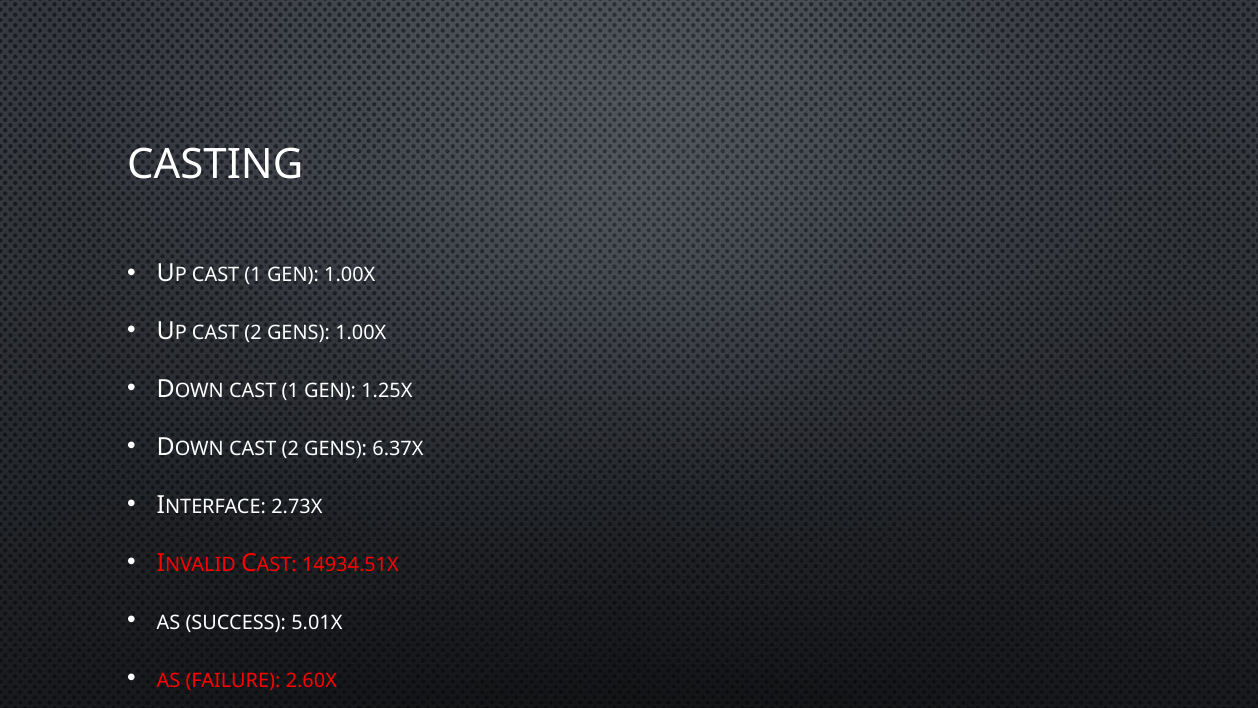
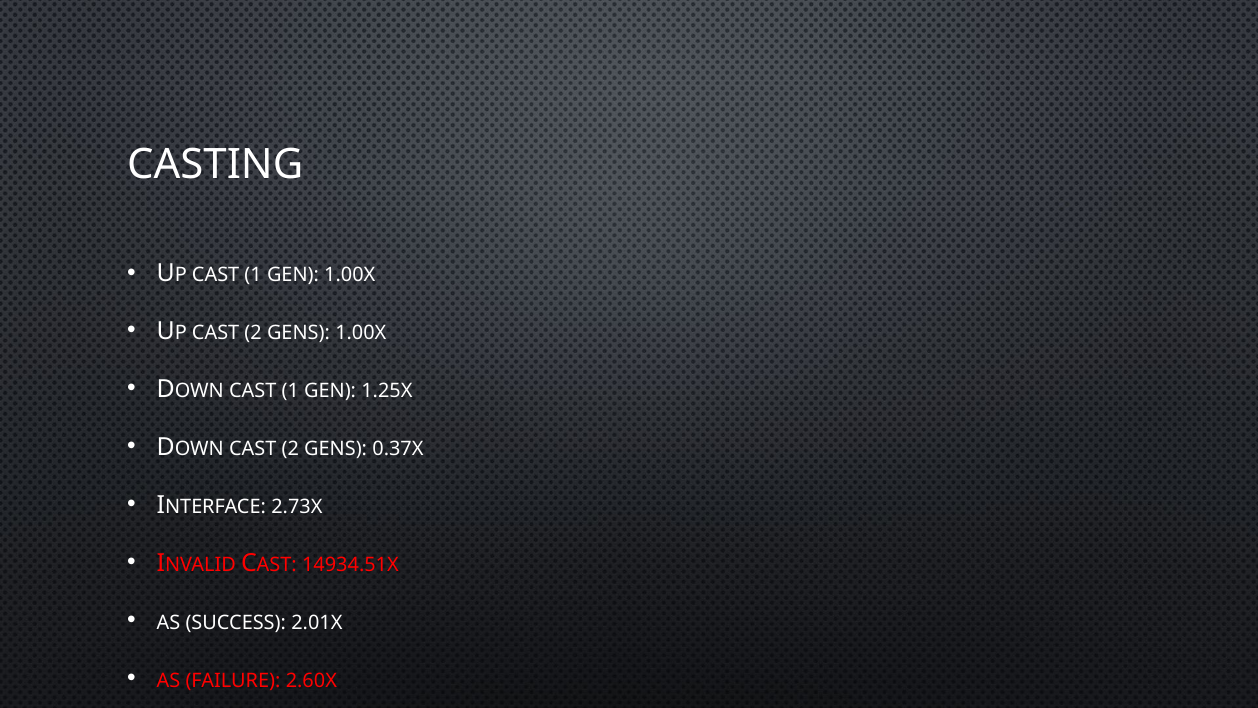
6.37X: 6.37X -> 0.37X (398, 448)
5.01X: 5.01X -> 2.01X (317, 622)
